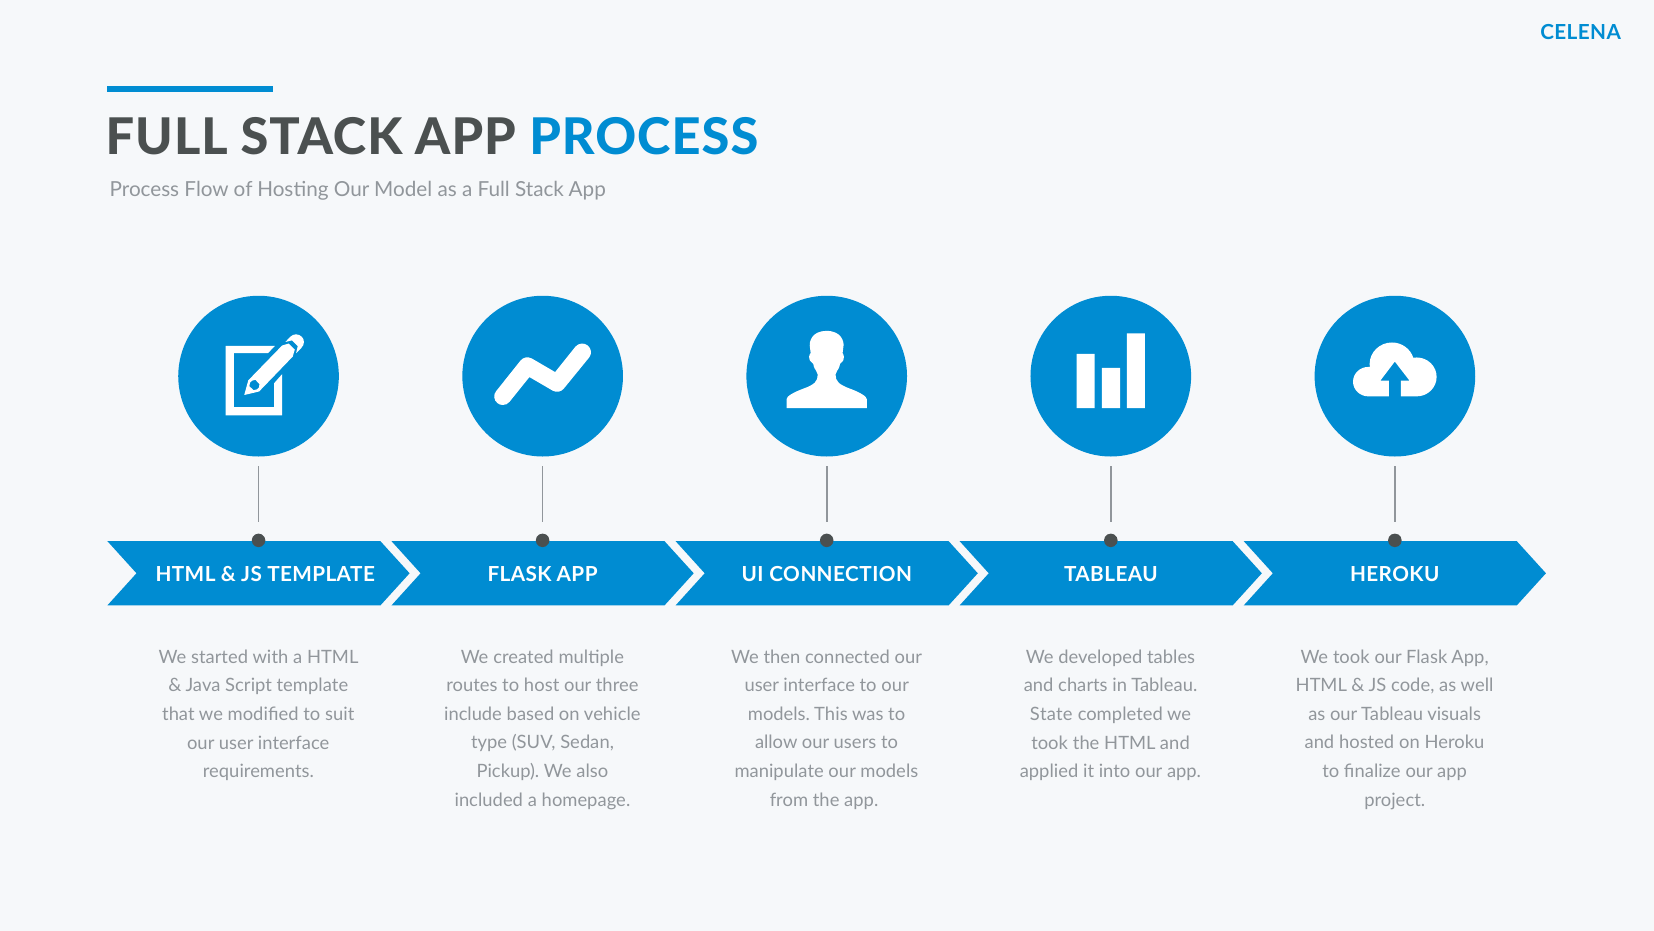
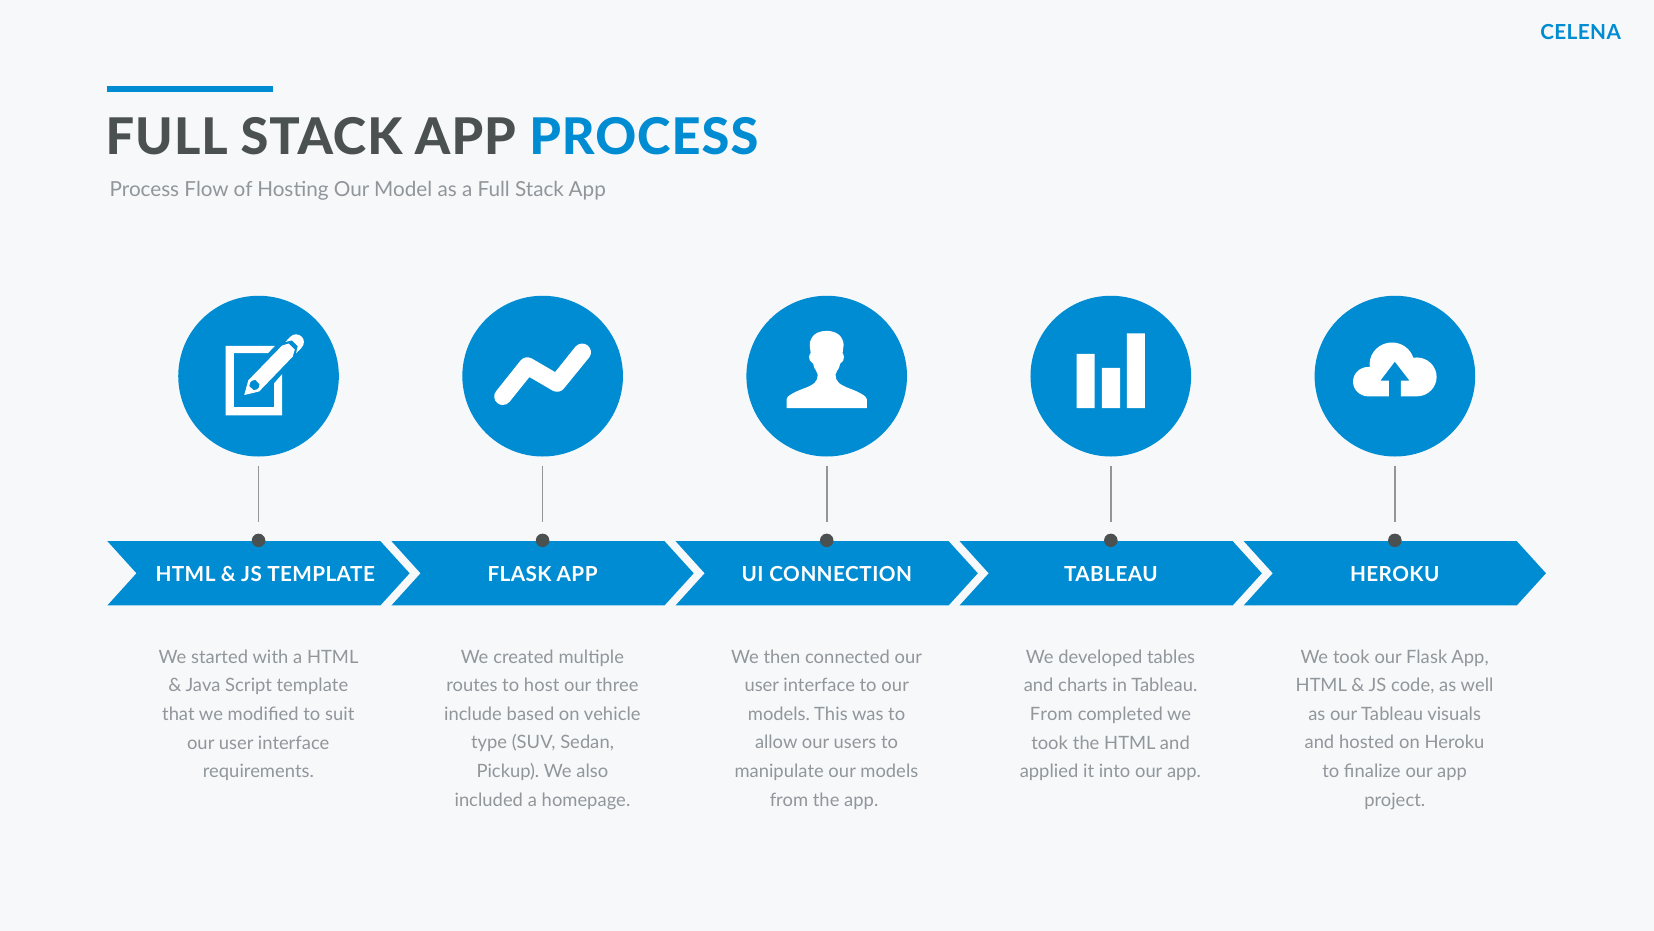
State: State -> From (1051, 714)
